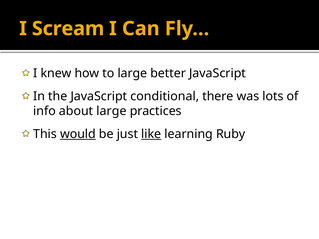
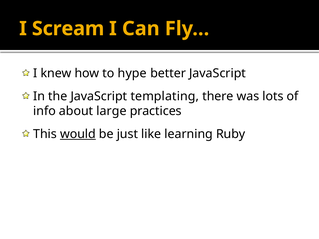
to large: large -> hype (132, 73)
conditional: conditional -> templating (165, 96)
like underline: present -> none (151, 134)
